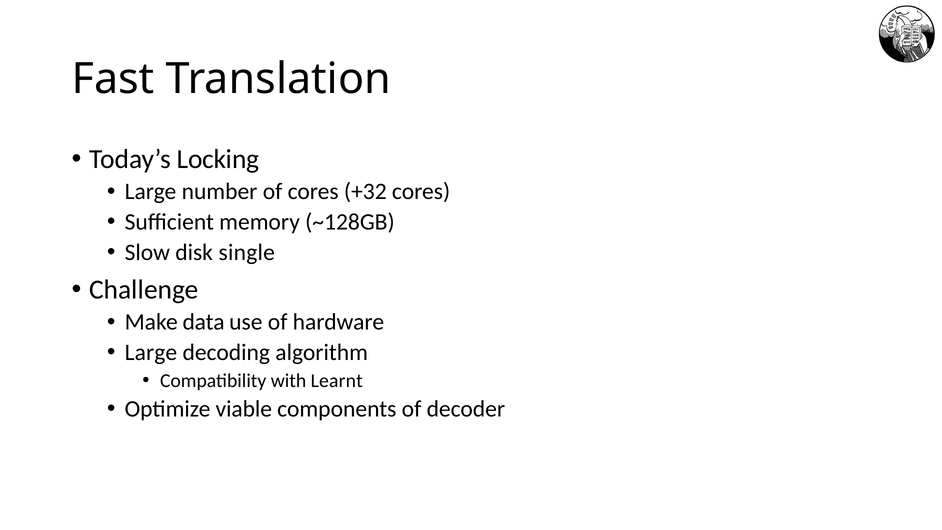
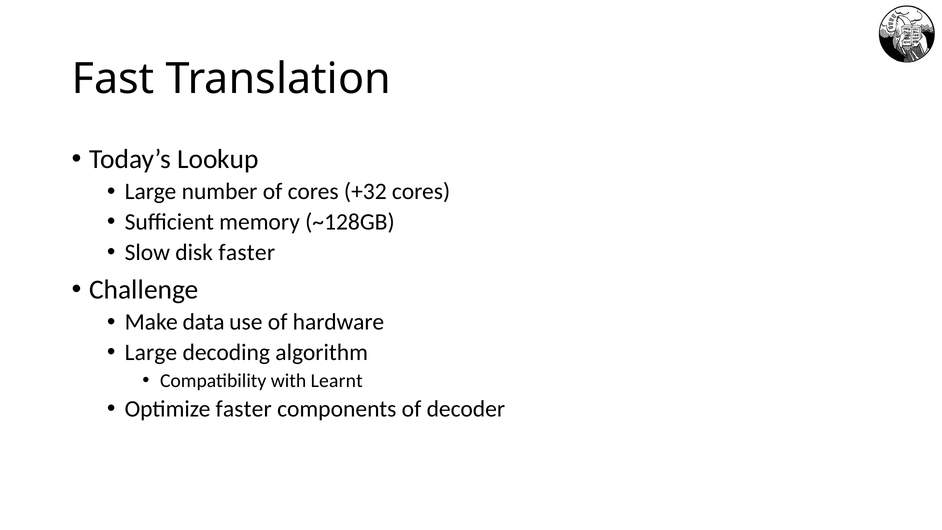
Locking: Locking -> Lookup (218, 159)
disk single: single -> faster (247, 252)
Optimize viable: viable -> faster (244, 409)
